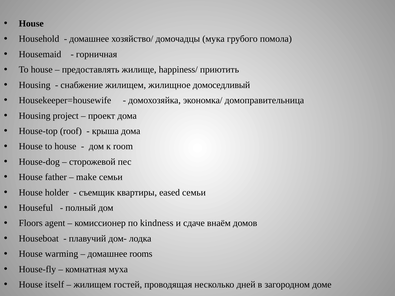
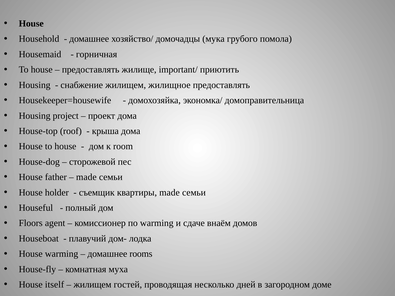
happiness/: happiness/ -> important/ (178, 70)
жилищное домоседливый: домоседливый -> предоставлять (221, 85)
make: make -> made (86, 177)
квартиры eased: eased -> made (170, 193)
по kindness: kindness -> warming (157, 223)
